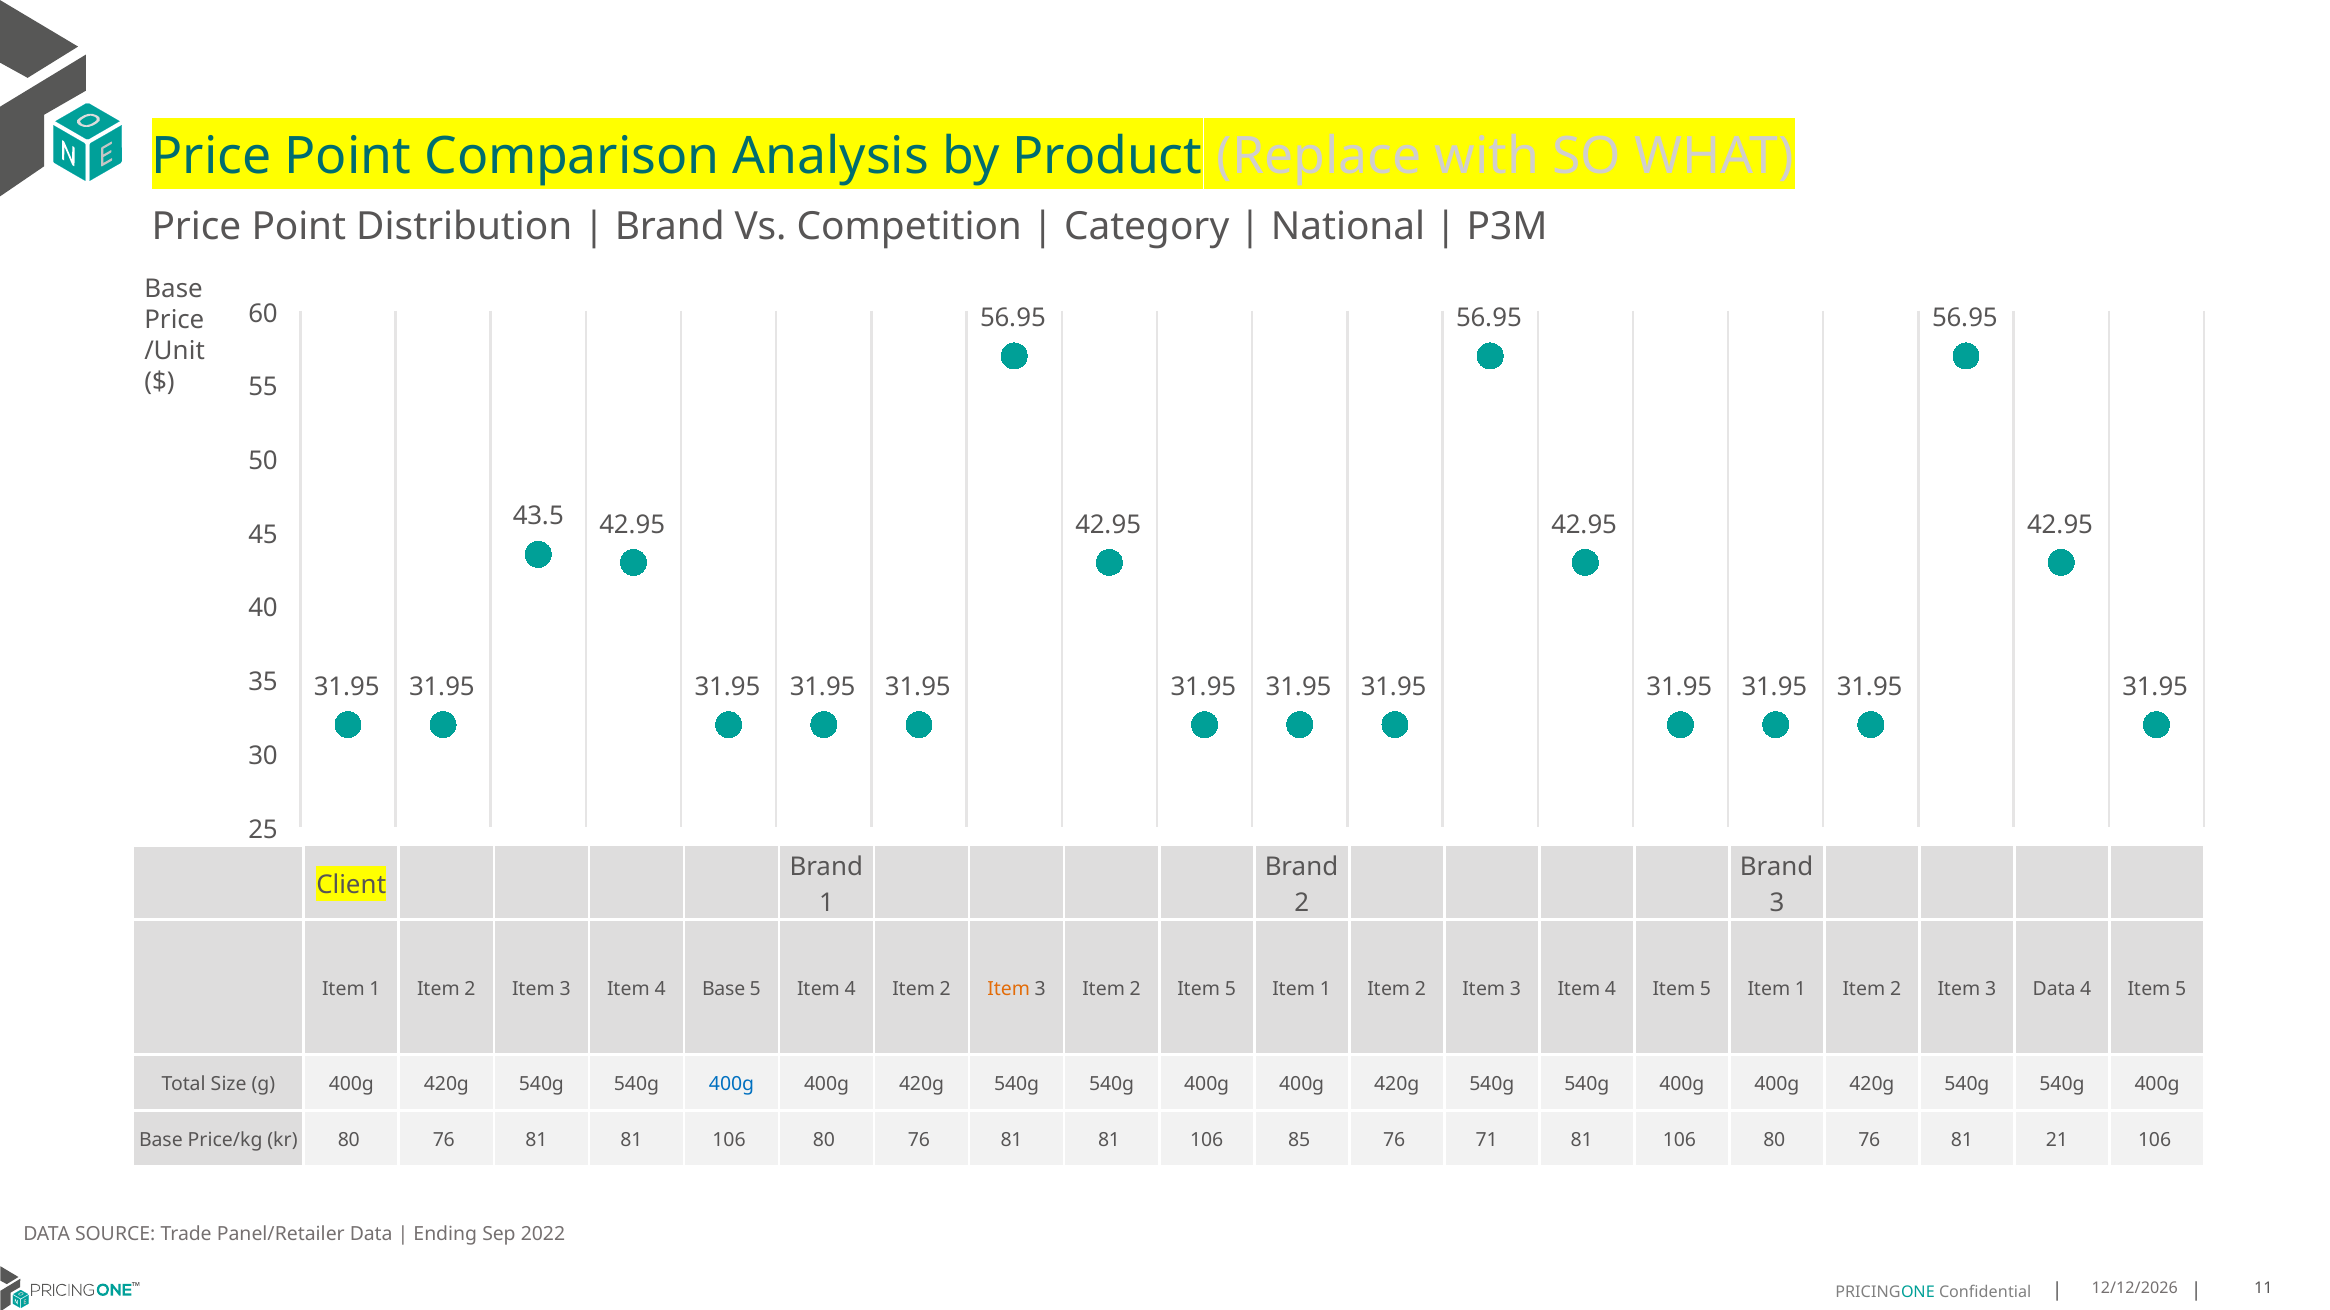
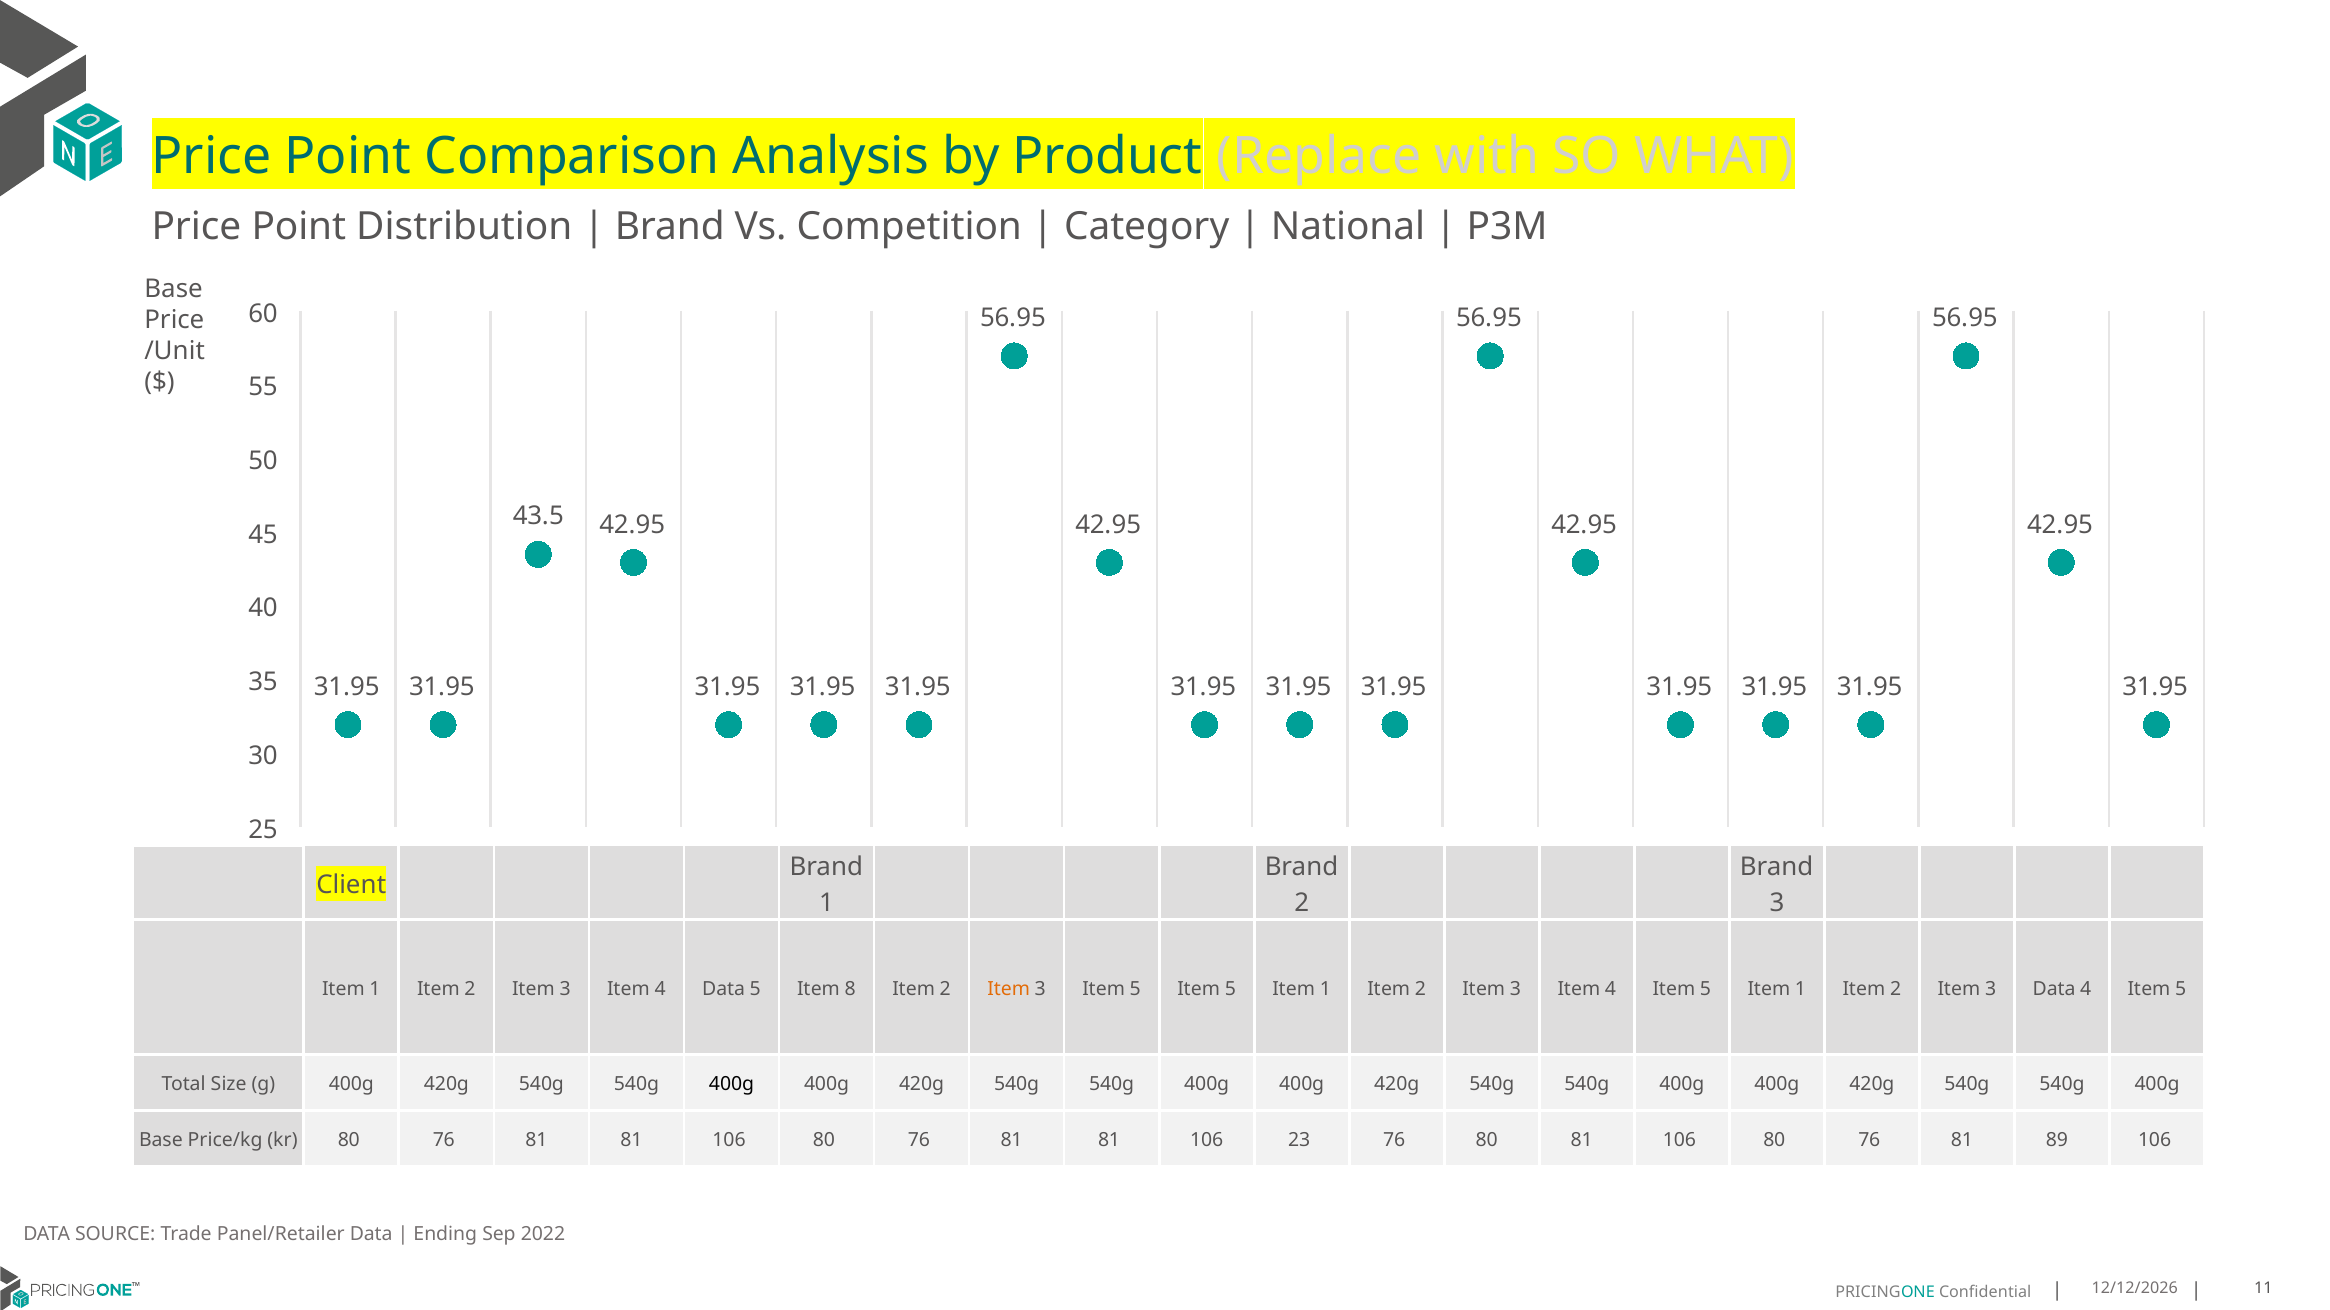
4 Base: Base -> Data (724, 989)
5 Item 4: 4 -> 8 (850, 989)
3 Item 2: 2 -> 5 (1135, 989)
400g colour: blue -> black (732, 1085)
85: 85 -> 23 (1299, 1140)
76 71: 71 -> 80 (1487, 1140)
21: 21 -> 89 (2057, 1140)
